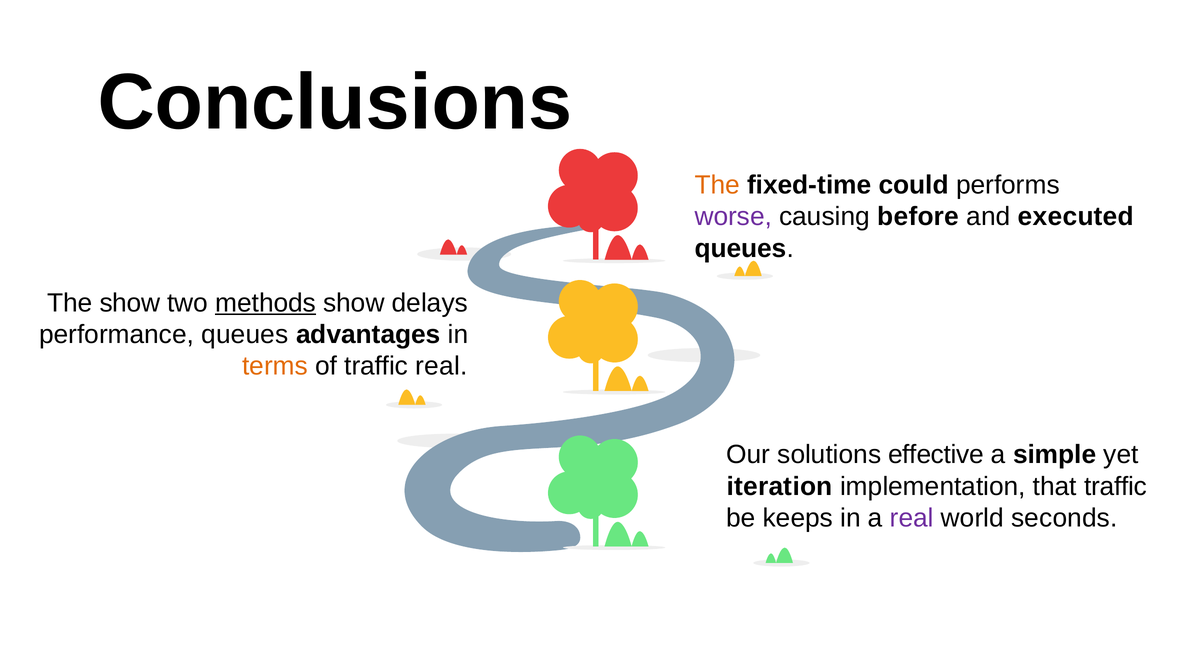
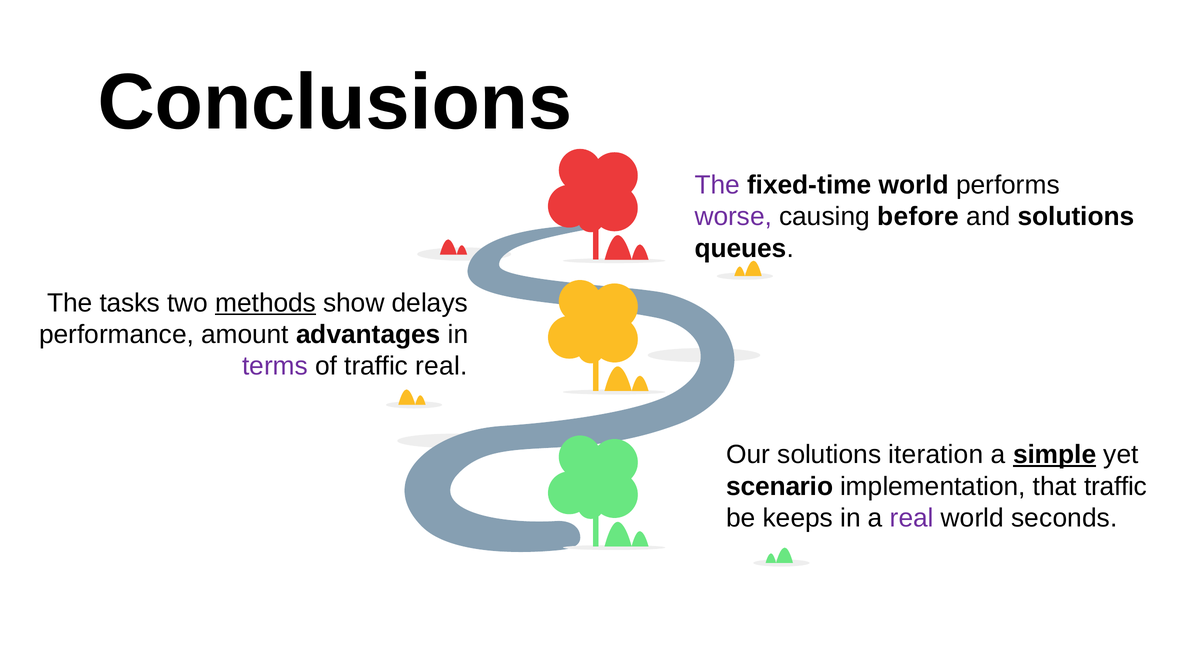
The colour: orange -> purple (717, 185)
fixed-time could: could -> world (914, 185)
and executed: executed -> solutions (1076, 217)
The show: show -> tasks (130, 303)
performance queues: queues -> amount (245, 334)
terms colour: orange -> purple (275, 366)
effective: effective -> iteration (936, 454)
simple underline: none -> present (1055, 454)
iteration: iteration -> scenario (780, 486)
